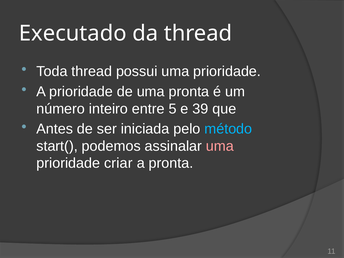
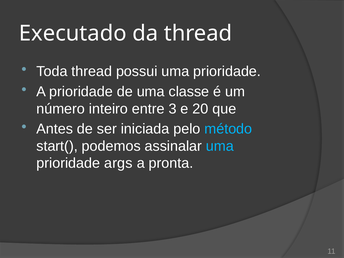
uma pronta: pronta -> classe (189, 92)
5: 5 -> 3 (173, 109)
39: 39 -> 20 (200, 109)
uma colour: pink -> light blue (220, 146)
criar: criar -> args (118, 163)
